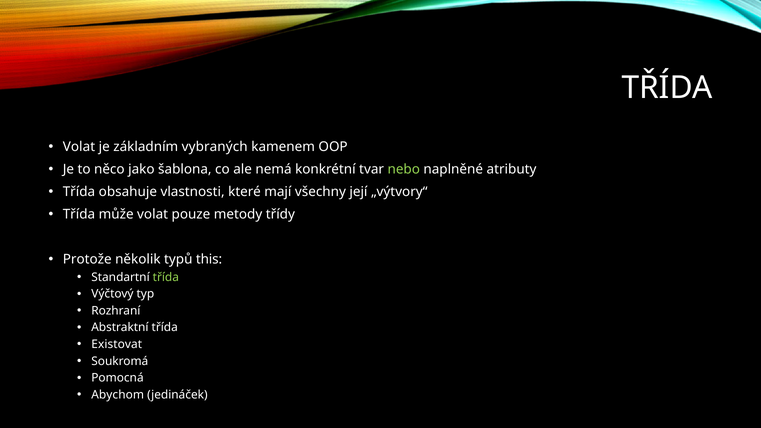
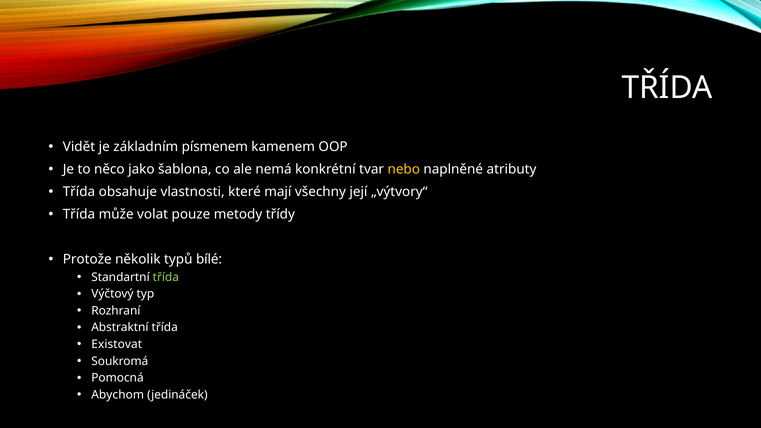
Volat: Volat -> Vidět (79, 147)
vybraných: vybraných -> písmenem (215, 147)
nebo colour: light green -> yellow (404, 170)
this: this -> bílé (209, 259)
